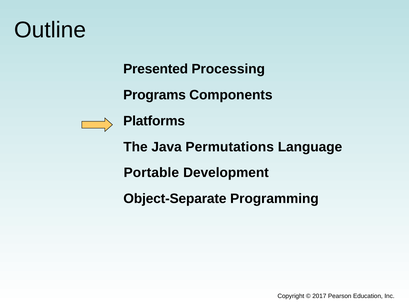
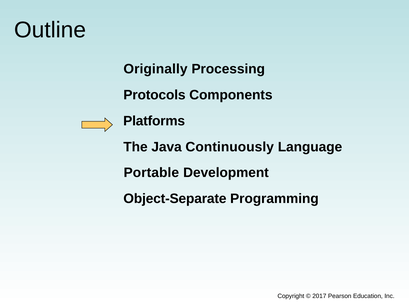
Presented: Presented -> Originally (155, 69)
Programs: Programs -> Protocols (154, 95)
Permutations: Permutations -> Continuously (230, 147)
